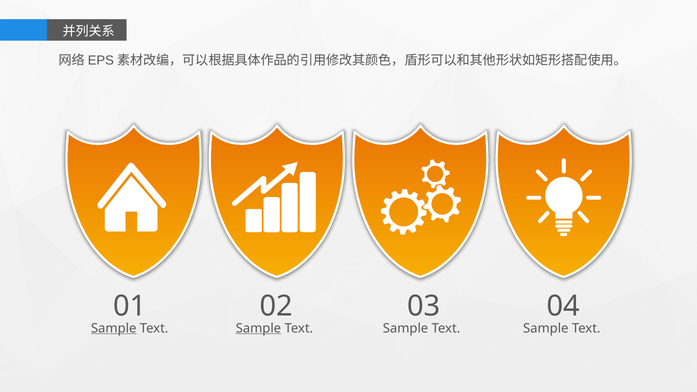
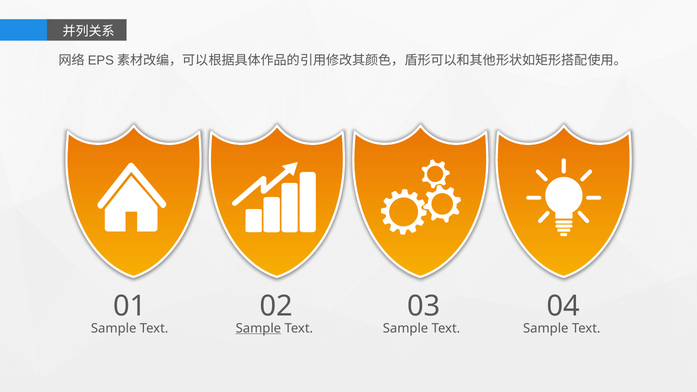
Sample underline: present -> none (114, 328)
